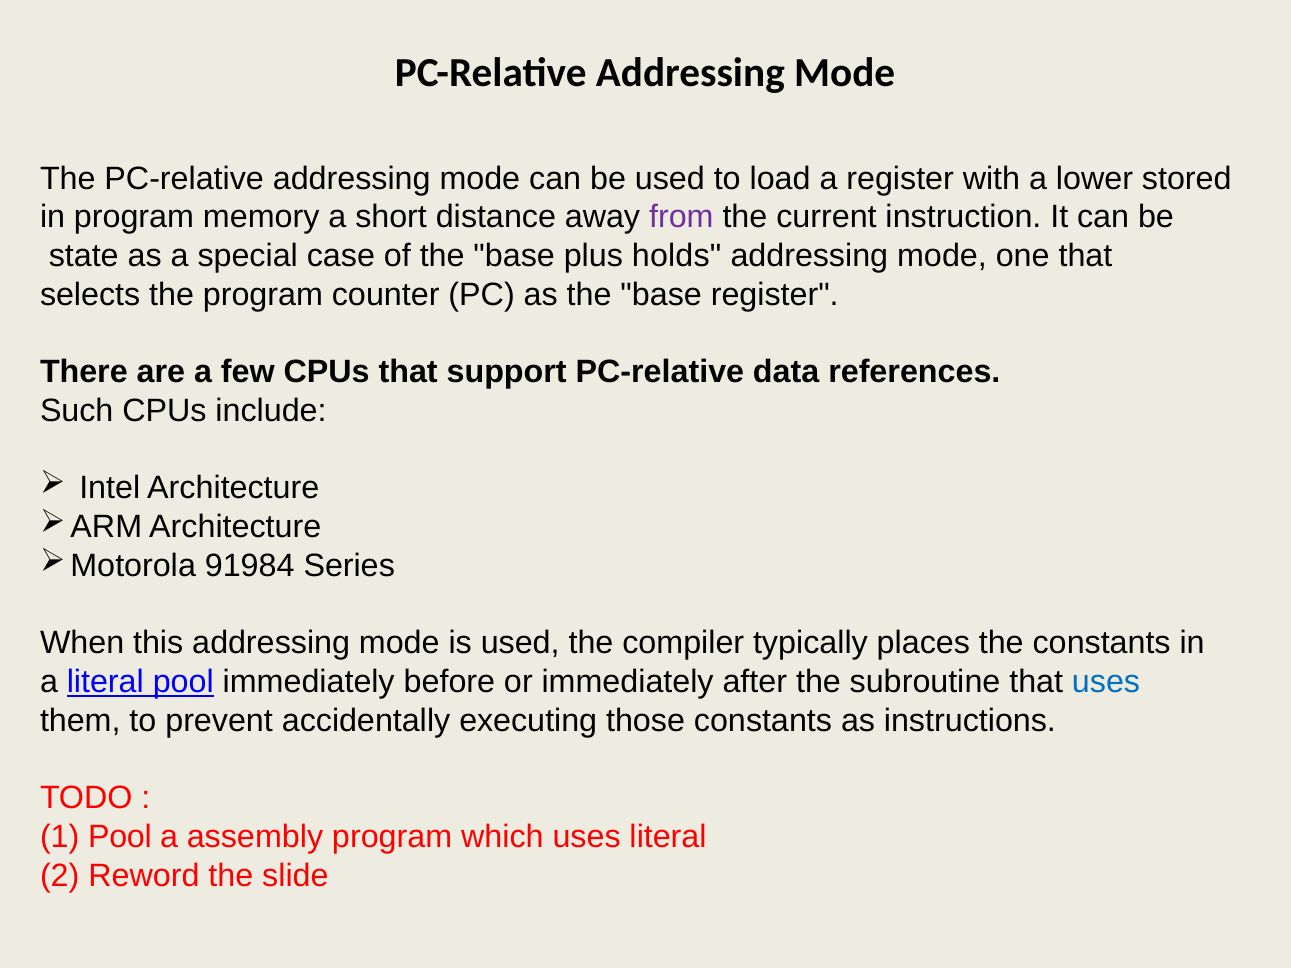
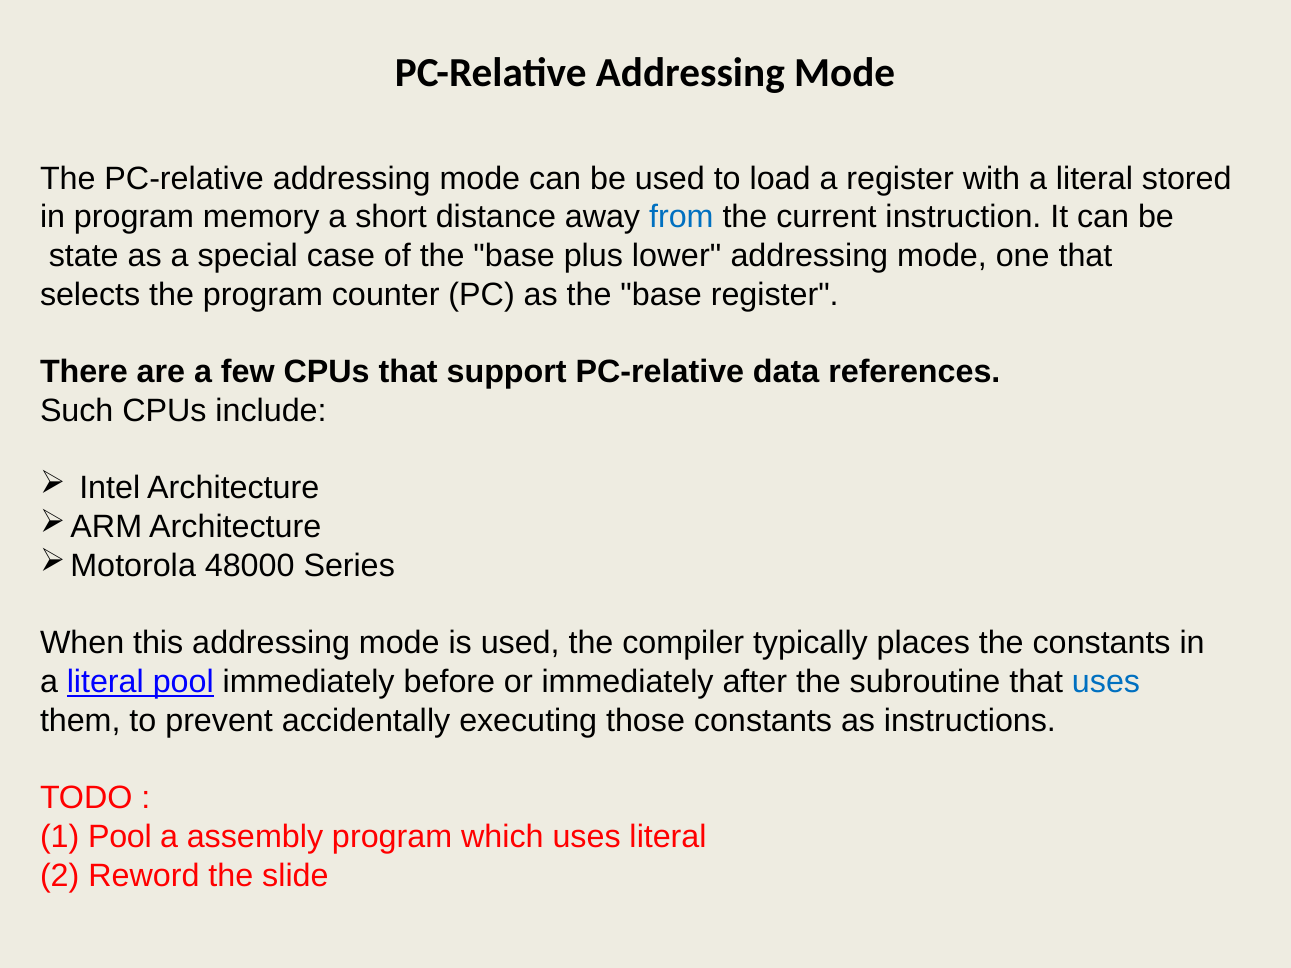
with a lower: lower -> literal (1094, 179)
from colour: purple -> blue (681, 217)
holds: holds -> lower (677, 256)
91984: 91984 -> 48000 (250, 566)
